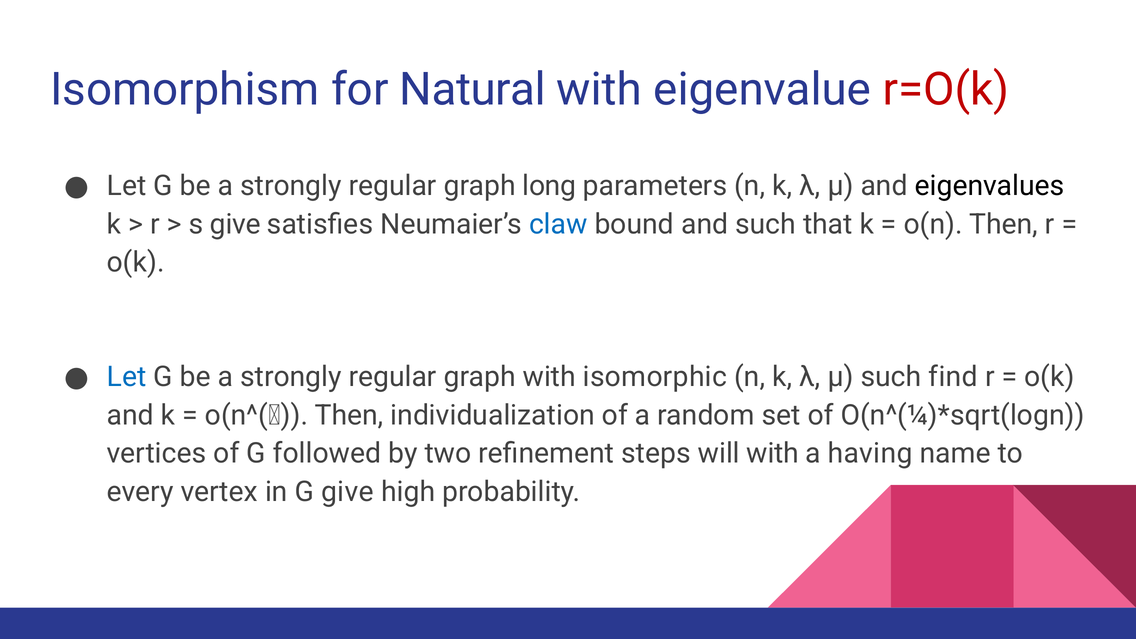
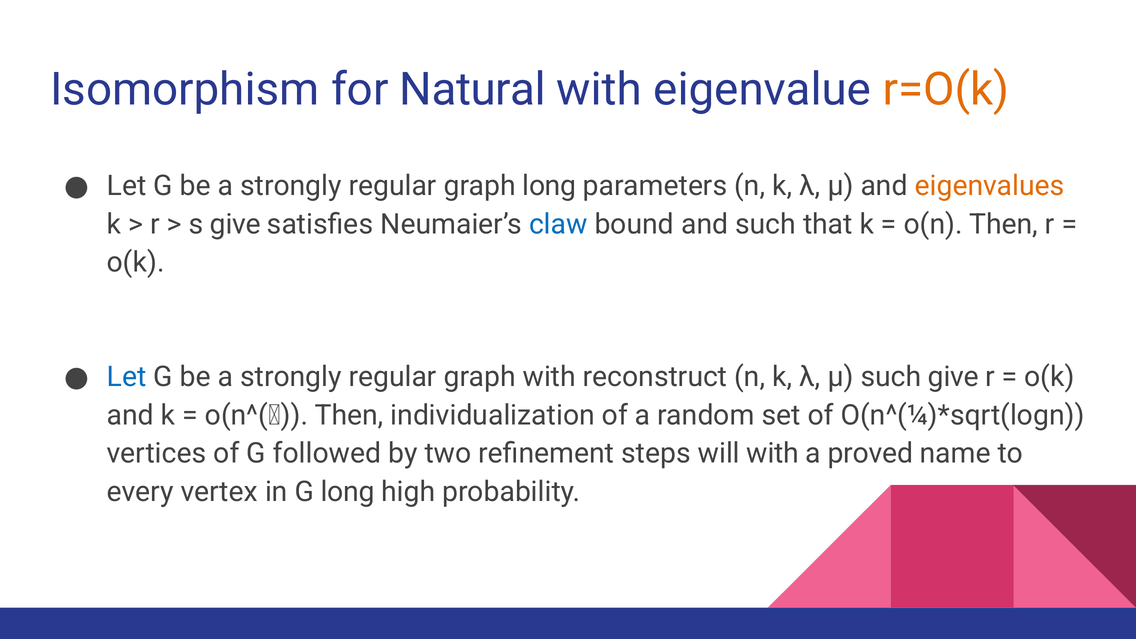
r=O(k colour: red -> orange (946, 90)
eigenvalues colour: black -> orange (990, 186)
isomorphic: isomorphic -> reconstruct (655, 377)
such find: find -> give (953, 377)
having: having -> proved (870, 454)
G give: give -> long (348, 492)
